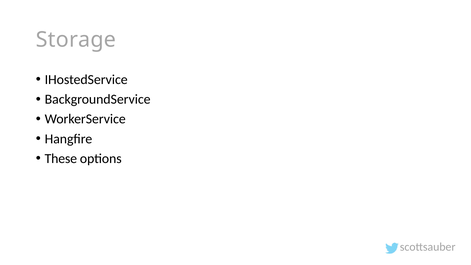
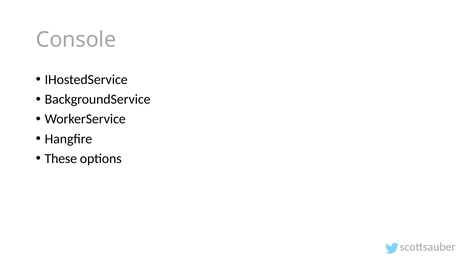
Storage: Storage -> Console (76, 40)
